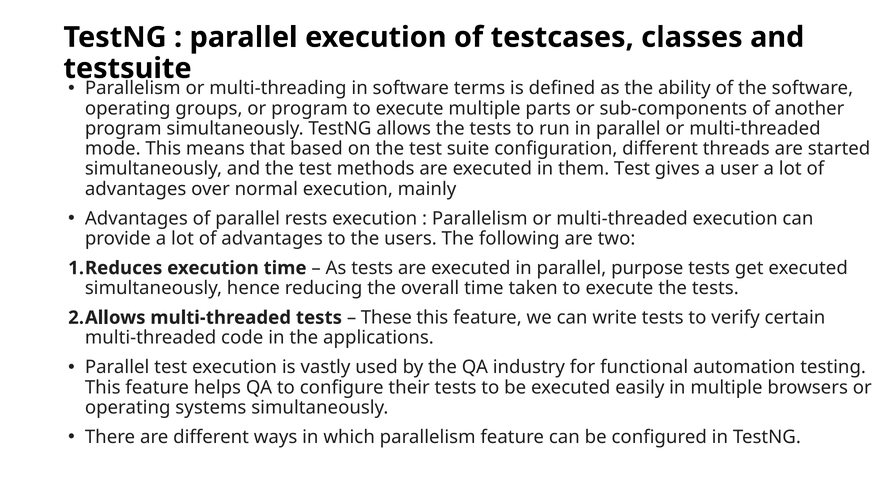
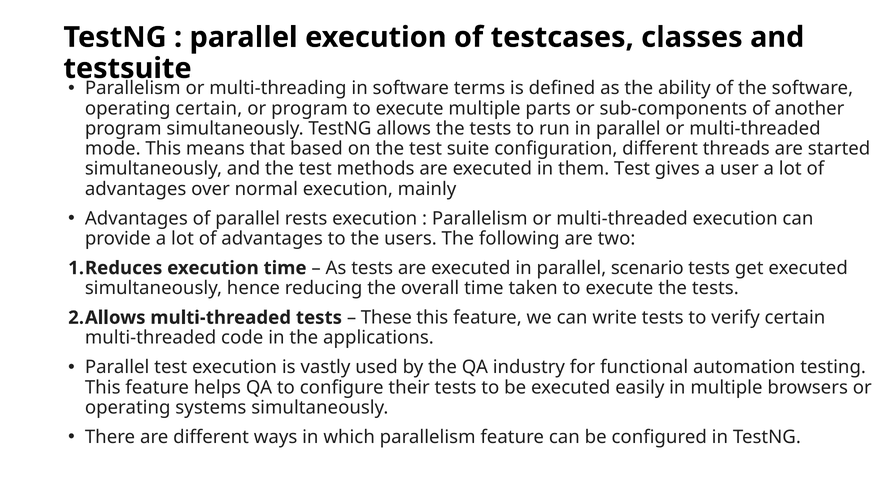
operating groups: groups -> certain (209, 108)
purpose: purpose -> scenario (647, 268)
